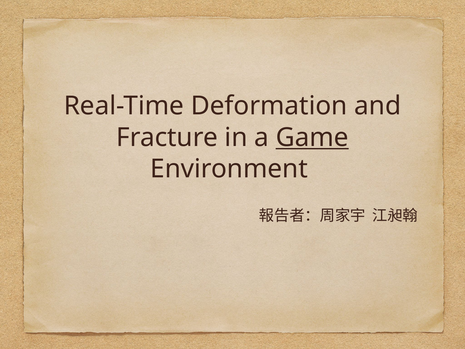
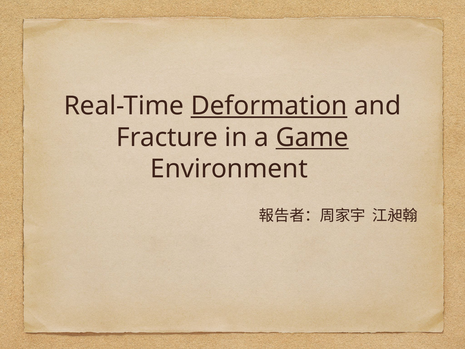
Deformation underline: none -> present (269, 106)
